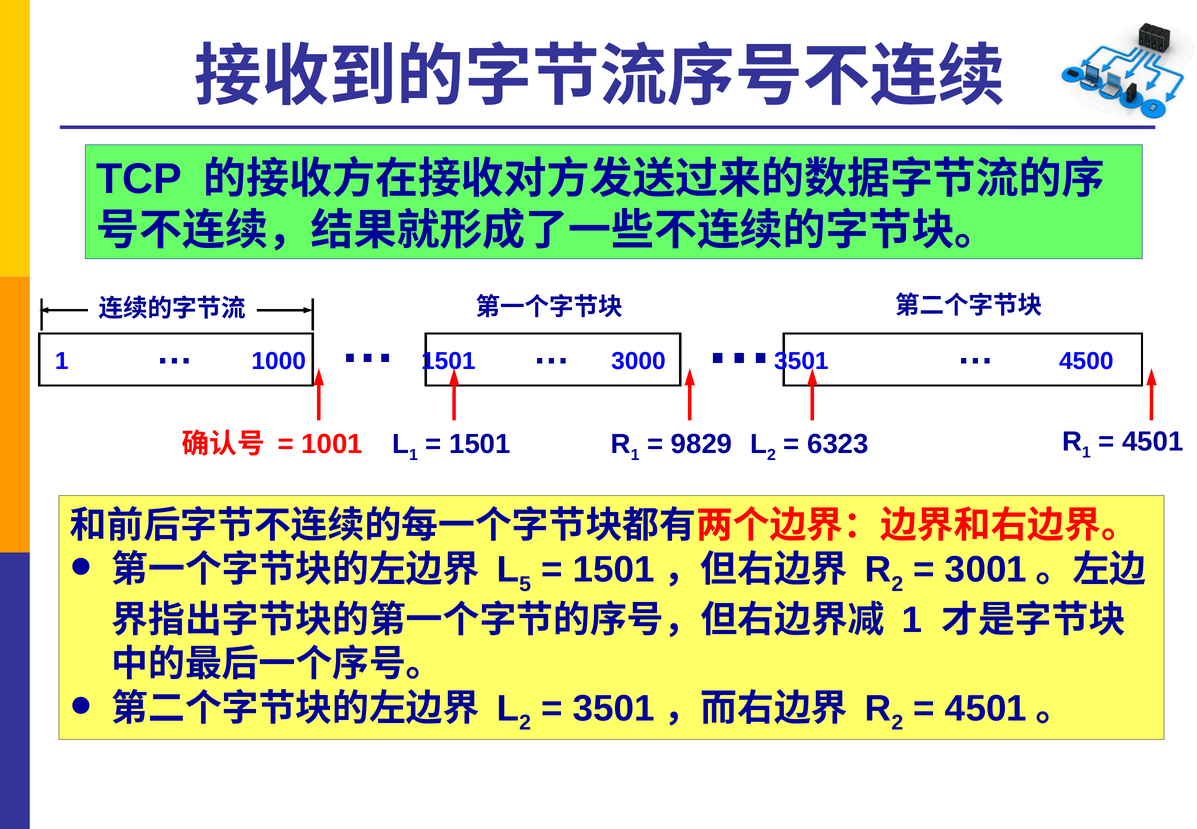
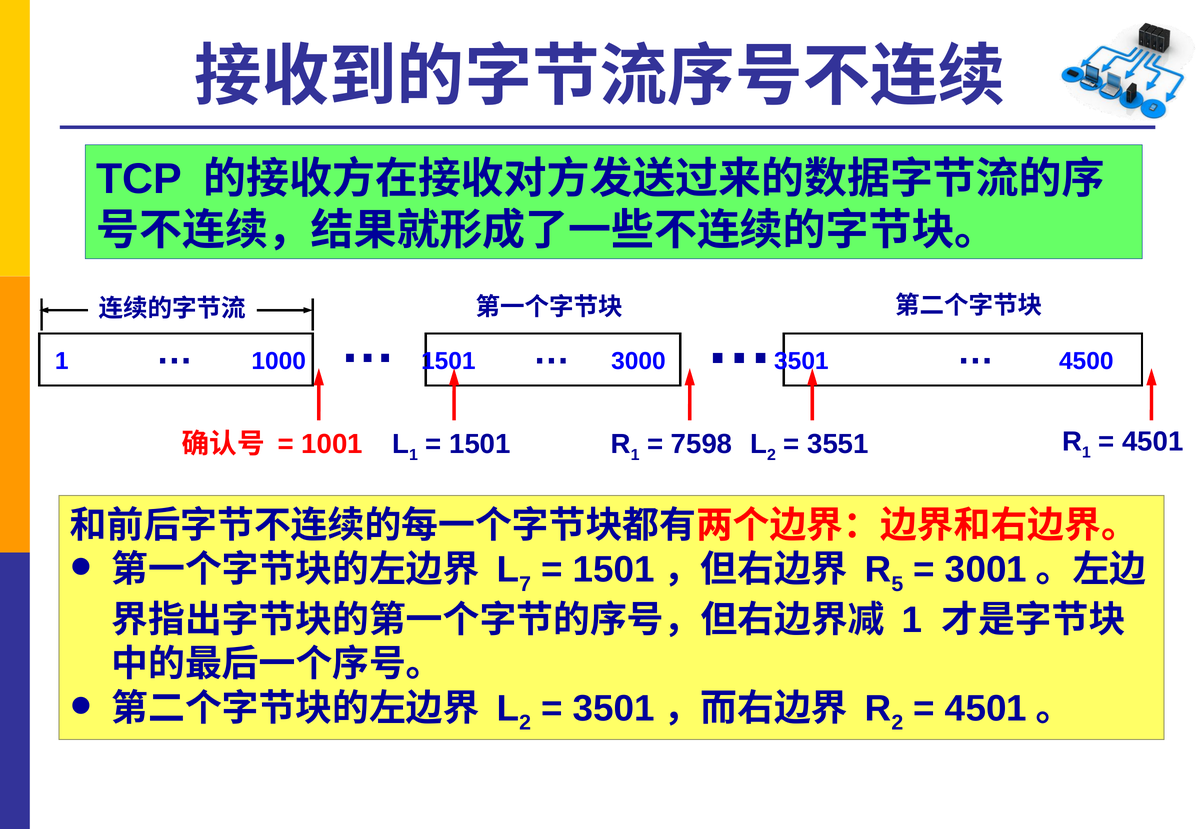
9829: 9829 -> 7598 (702, 444)
6323: 6323 -> 3551 (838, 444)
5: 5 -> 7 (525, 584)
2: 2 -> 5 (897, 584)
